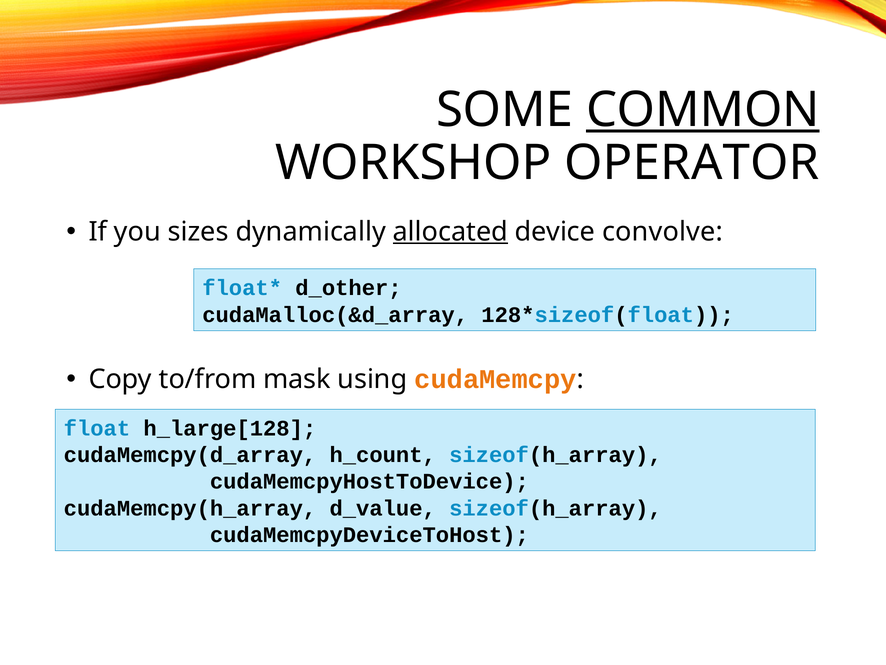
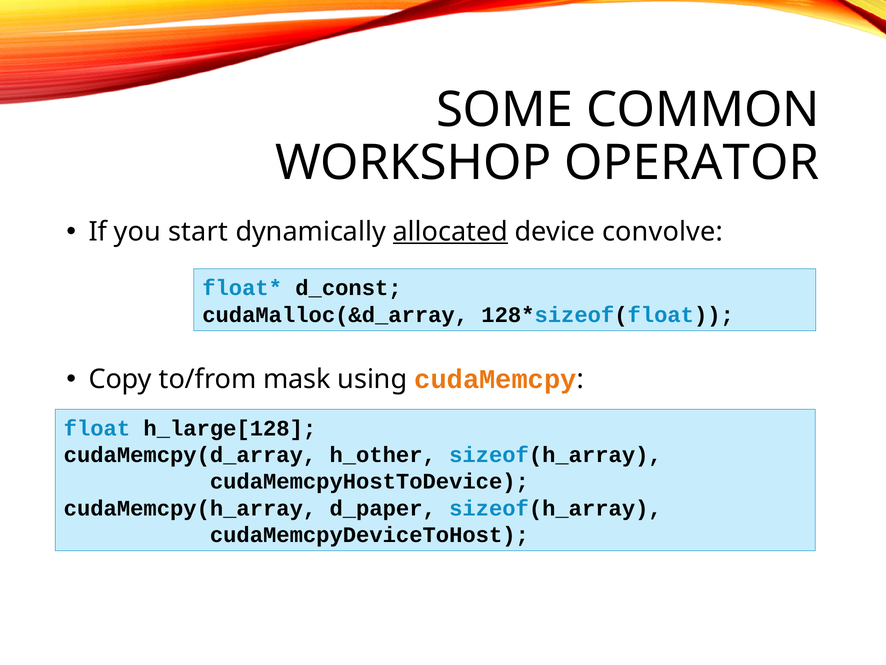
COMMON underline: present -> none (703, 110)
sizes: sizes -> start (198, 232)
d_other: d_other -> d_const (348, 288)
h_count: h_count -> h_other (383, 455)
d_value: d_value -> d_paper (383, 508)
